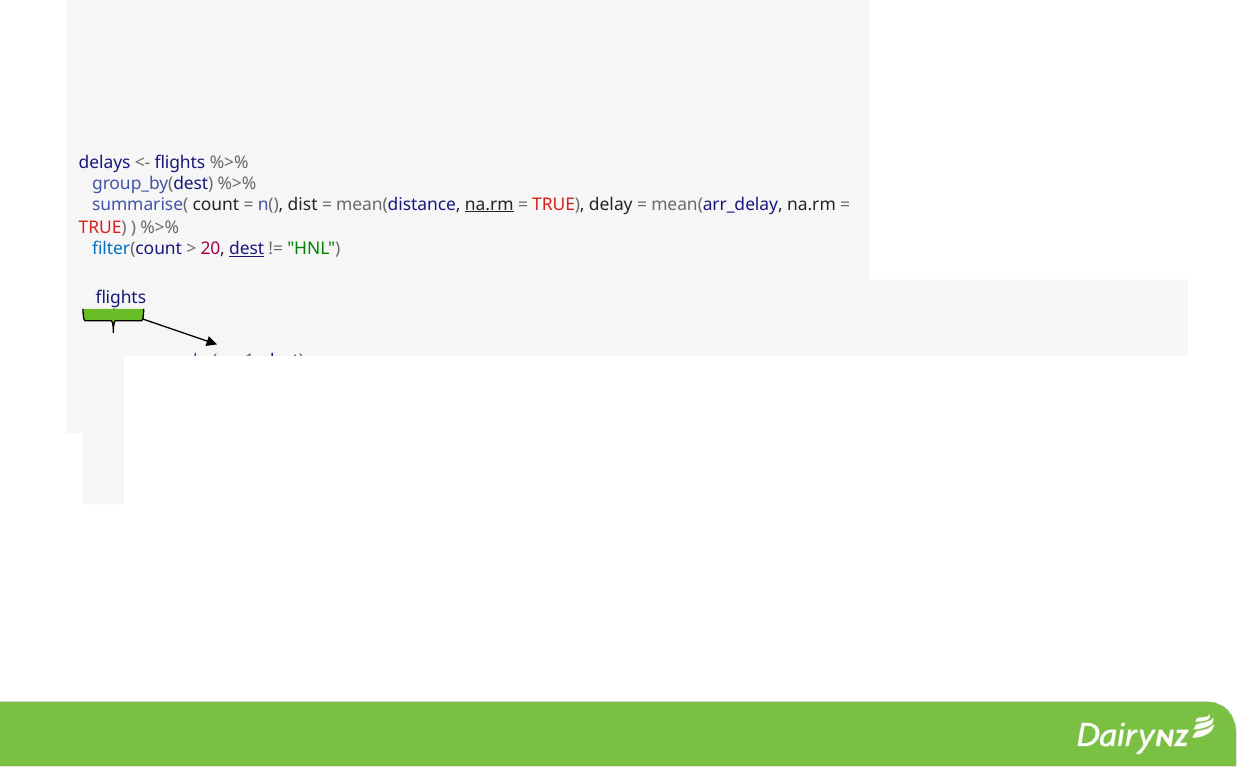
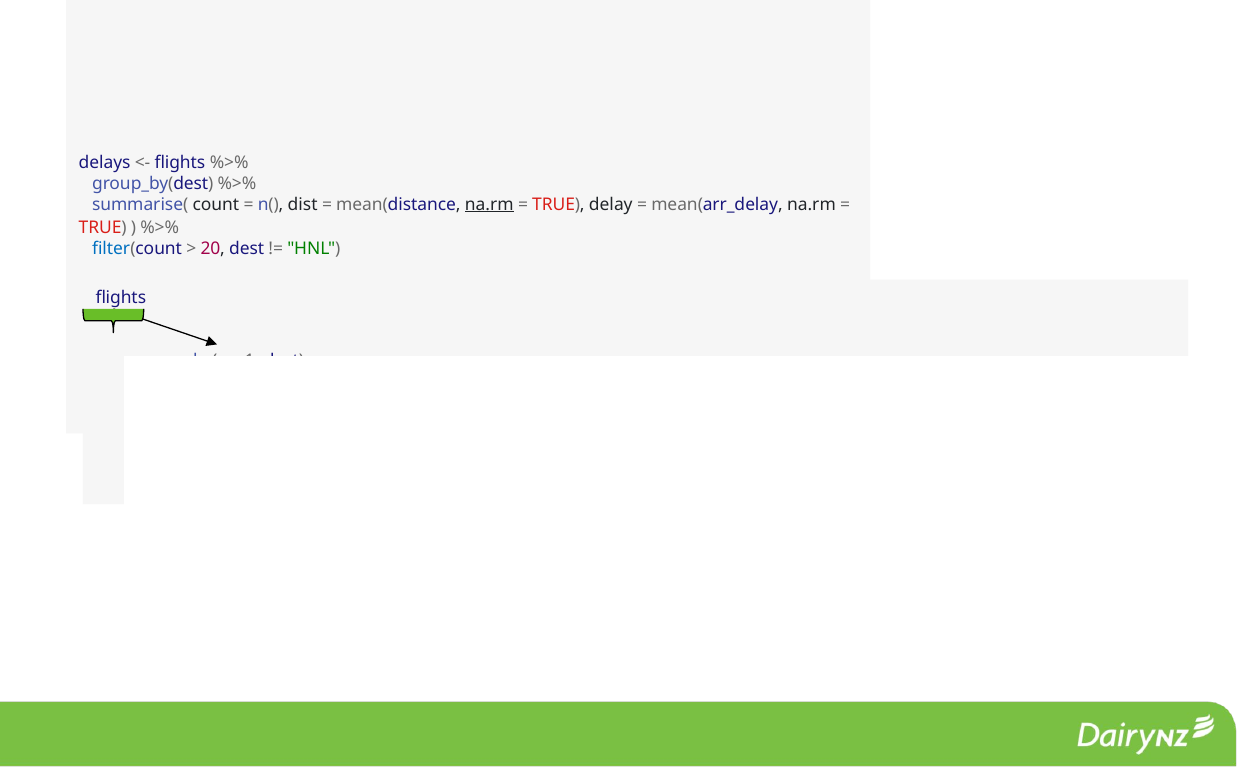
dest underline: present -> none (247, 249)
